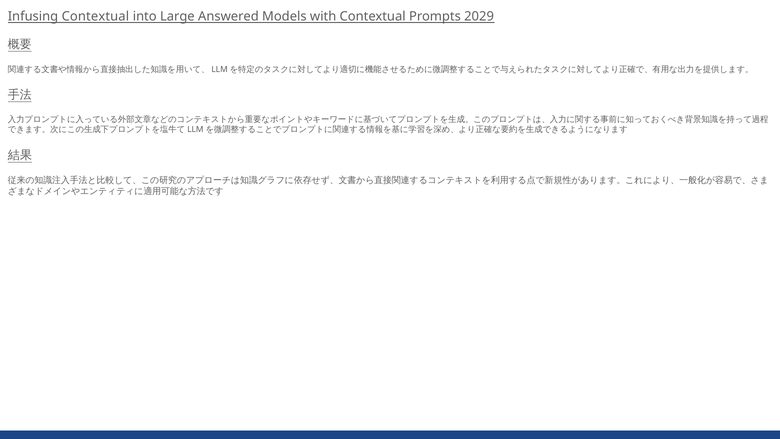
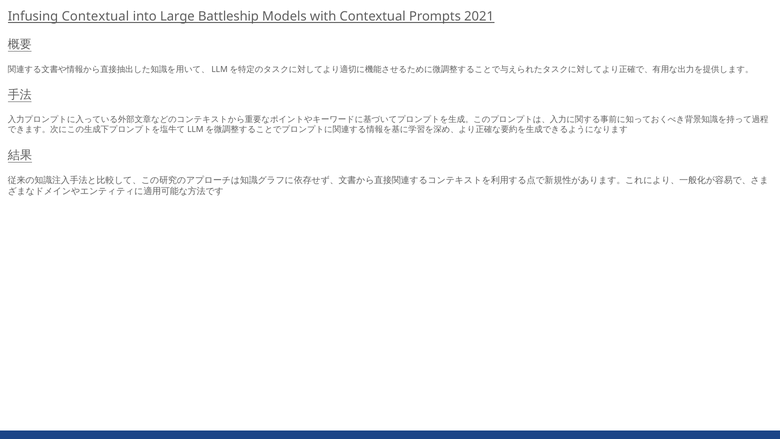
Answered: Answered -> Battleship (228, 17)
2029: 2029 -> 2021 (479, 17)
